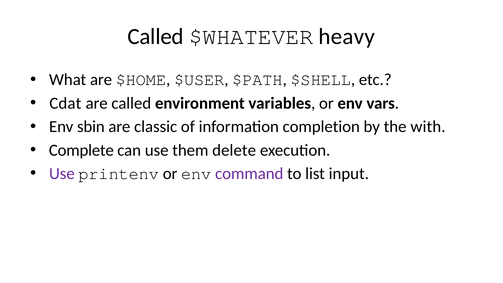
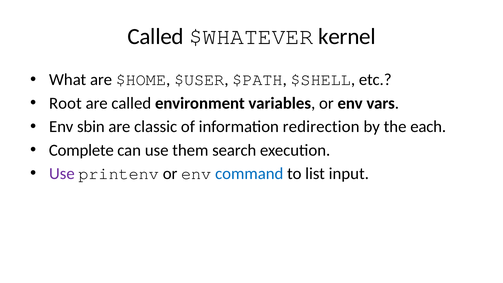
heavy: heavy -> kernel (347, 36)
Cdat: Cdat -> Root (65, 103)
completion: completion -> redirection (321, 127)
with: with -> each (428, 127)
delete: delete -> search (234, 150)
command colour: purple -> blue (249, 174)
